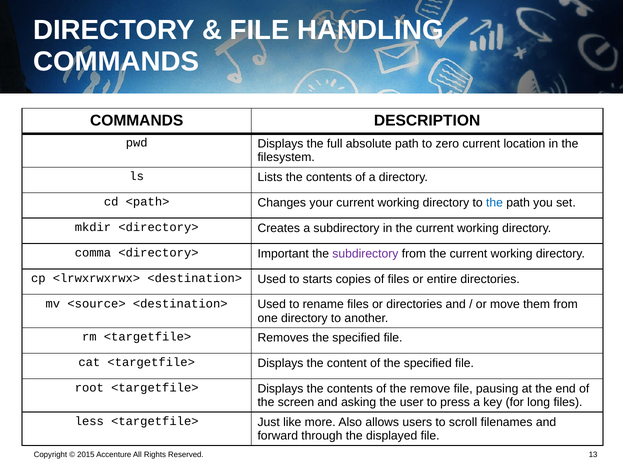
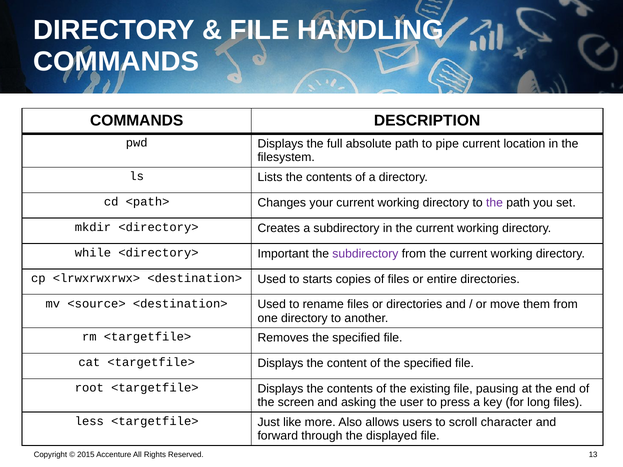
zero: zero -> pipe (447, 144)
the colour: blue -> purple (494, 203)
comma: comma -> while (93, 253)
remove: remove -> existing (430, 389)
filenames: filenames -> character (507, 422)
